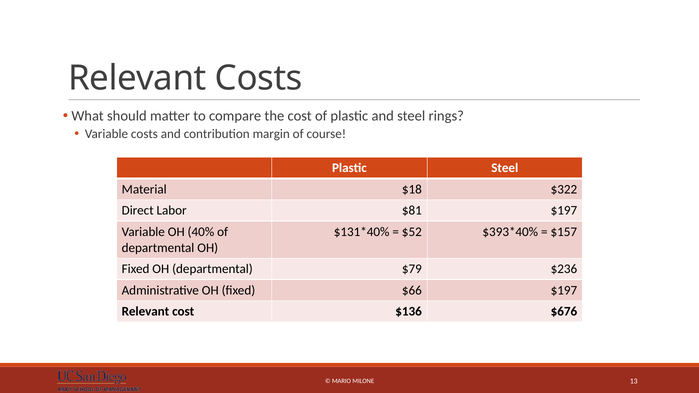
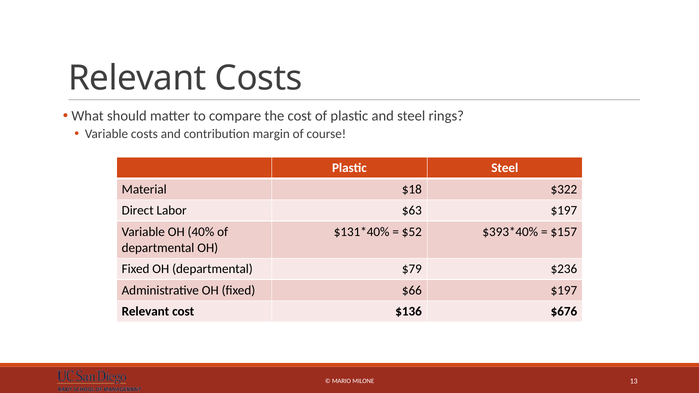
$81: $81 -> $63 (412, 211)
